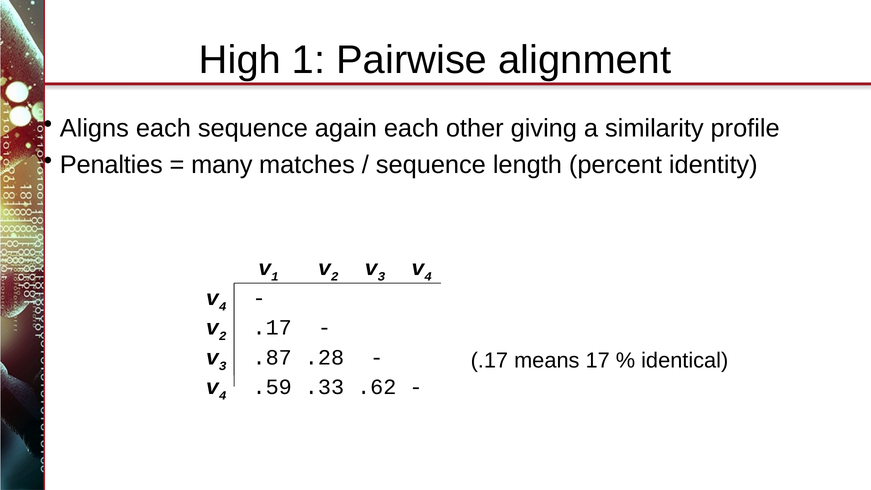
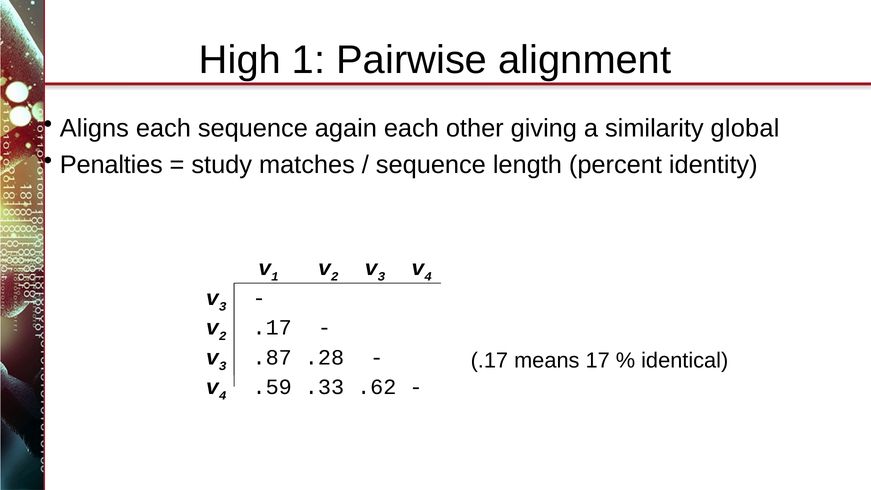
profile: profile -> global (745, 128)
many: many -> study (222, 165)
4: 4 -> 3 (223, 306)
